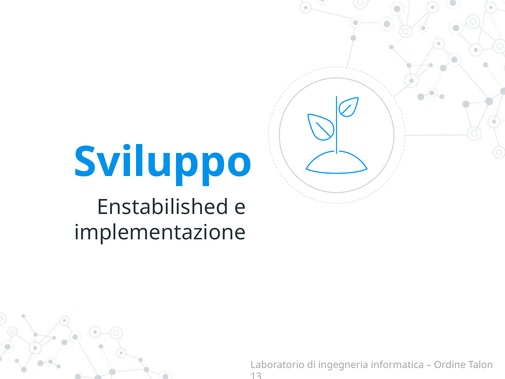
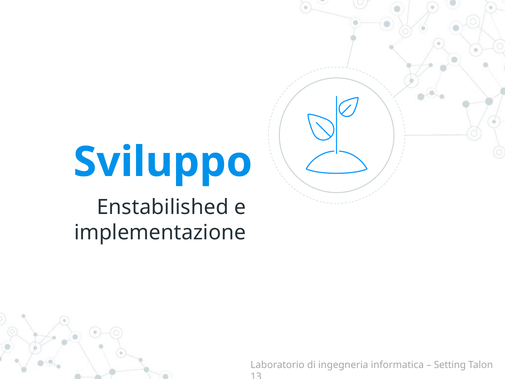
Ordine: Ordine -> Setting (450, 365)
